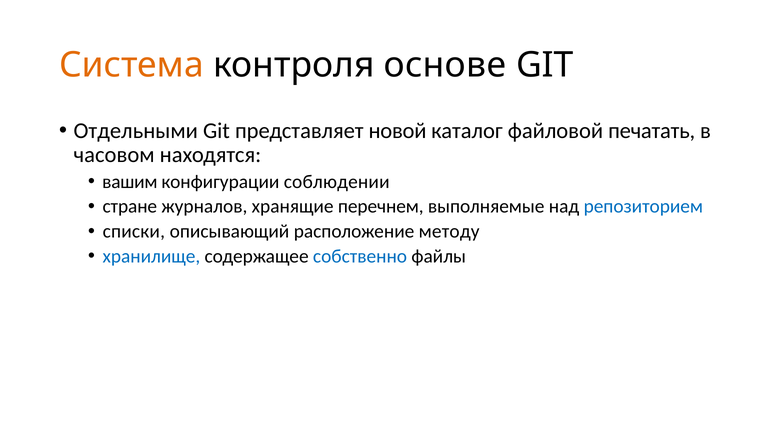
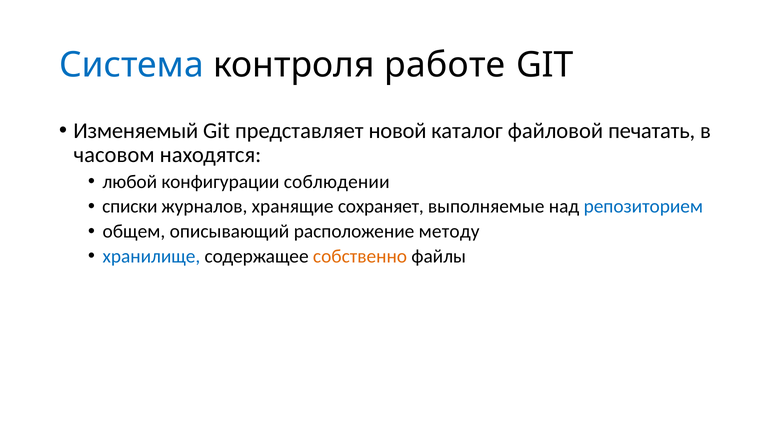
Система colour: orange -> blue (131, 65)
основе: основе -> работе (445, 65)
Отдельными: Отдельными -> Изменяемый (136, 131)
вашим: вашим -> любой (130, 182)
стране: стране -> списки (130, 207)
перечнем: перечнем -> сохраняет (381, 207)
списки: списки -> общем (134, 232)
собственно colour: blue -> orange (360, 257)
